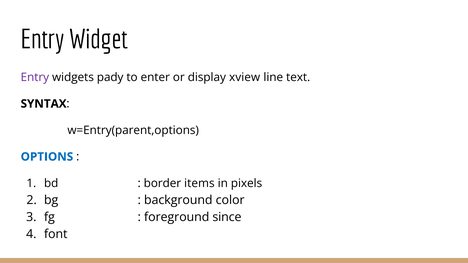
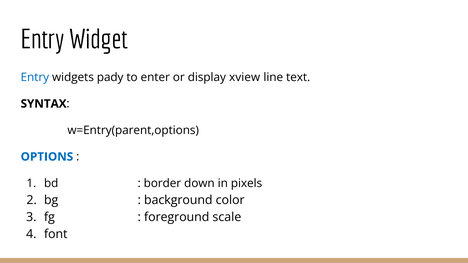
Entry colour: purple -> blue (35, 77)
items: items -> down (199, 183)
since: since -> scale (227, 217)
